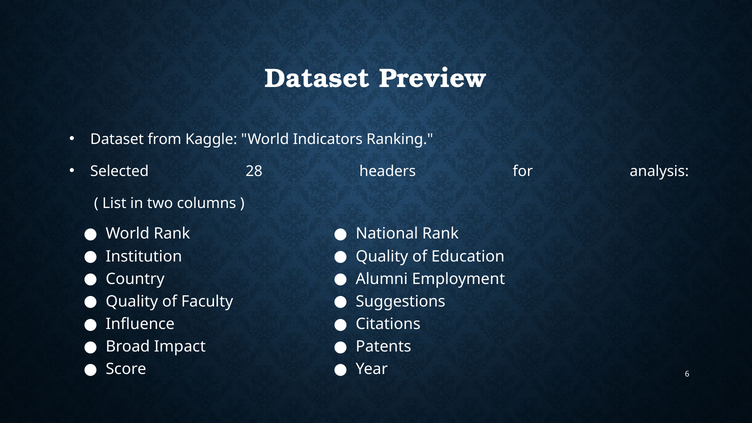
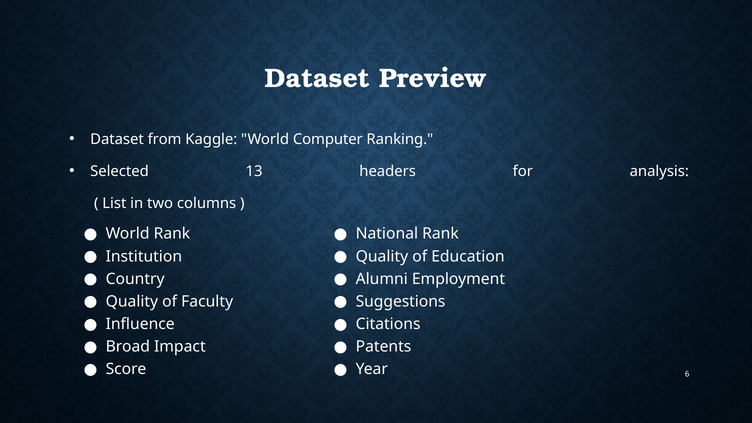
Indicators: Indicators -> Computer (328, 139)
28: 28 -> 13 (254, 171)
